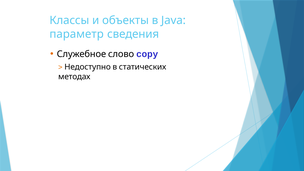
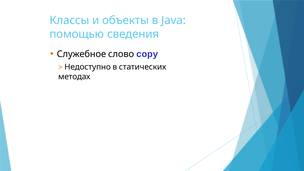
параметр: параметр -> помощью (77, 34)
